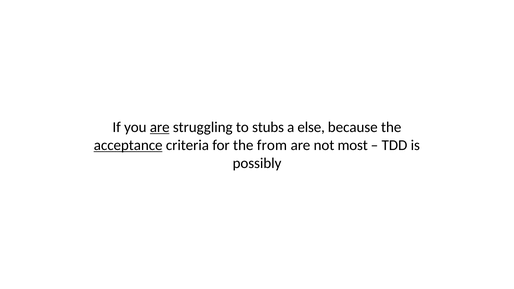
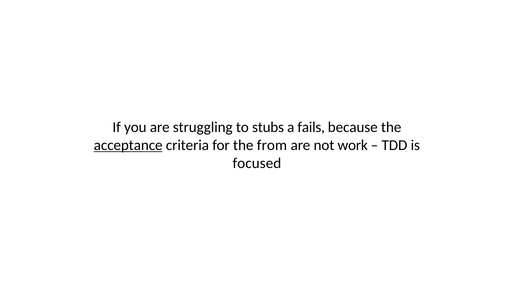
are underline: present -> none (160, 127)
else: else -> fails (311, 127)
most: most -> work (353, 145)
possibly: possibly -> focused (257, 163)
